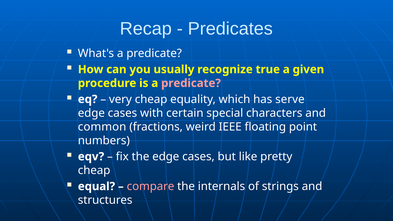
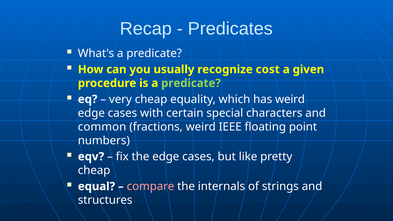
true: true -> cost (268, 69)
predicate colour: pink -> light green (191, 83)
has serve: serve -> weird (290, 99)
